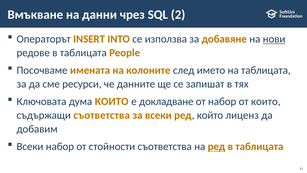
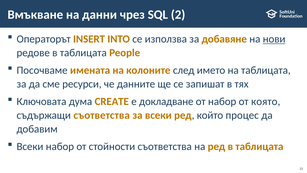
дума КОИТО: КОИТО -> CREATE (112, 101)
от които: които -> която (266, 101)
лиценз: лиценз -> процес (242, 115)
ред underline: present -> none (216, 146)
